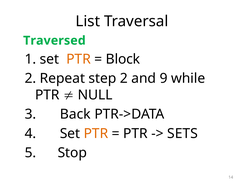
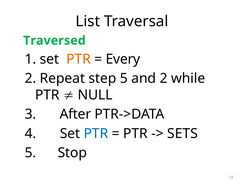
Block: Block -> Every (123, 59)
step 2: 2 -> 5 (124, 78)
and 9: 9 -> 2 (164, 78)
Back: Back -> After (75, 114)
PTR colour: orange -> blue (96, 133)
